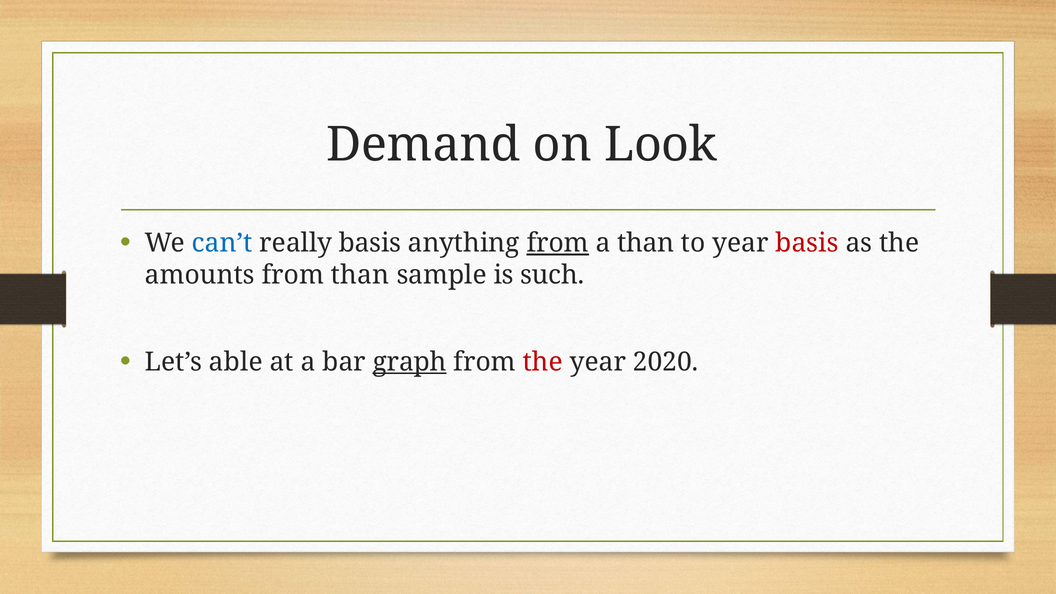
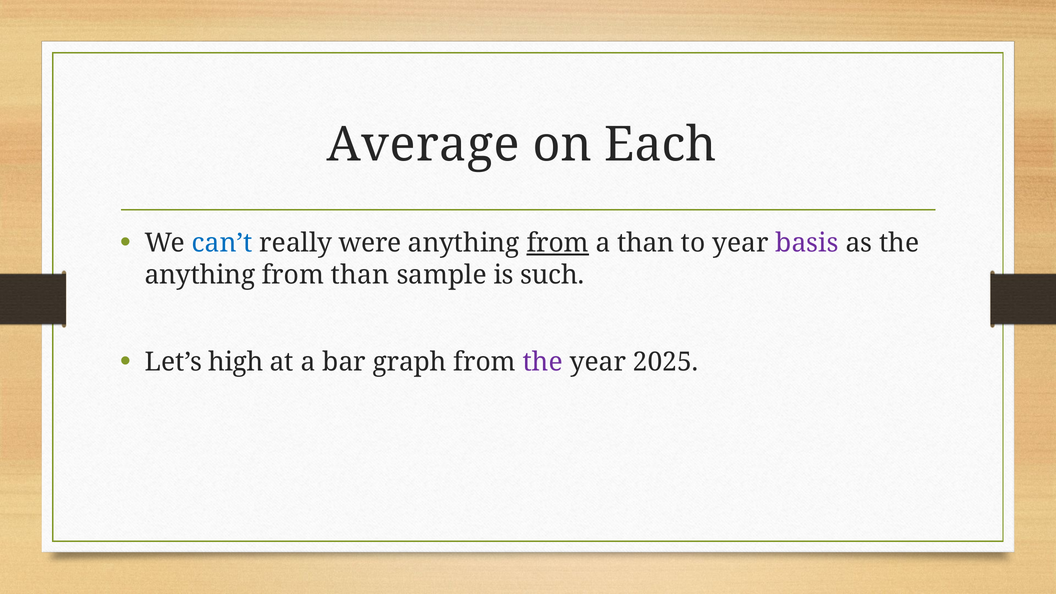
Demand: Demand -> Average (423, 145)
Look: Look -> Each (661, 145)
really basis: basis -> were (370, 243)
basis colour: red -> purple (807, 243)
amounts: amounts -> anything (200, 275)
able: able -> high (236, 362)
graph underline: present -> none (410, 362)
the colour: red -> purple (543, 362)
2020: 2020 -> 2025 (666, 362)
